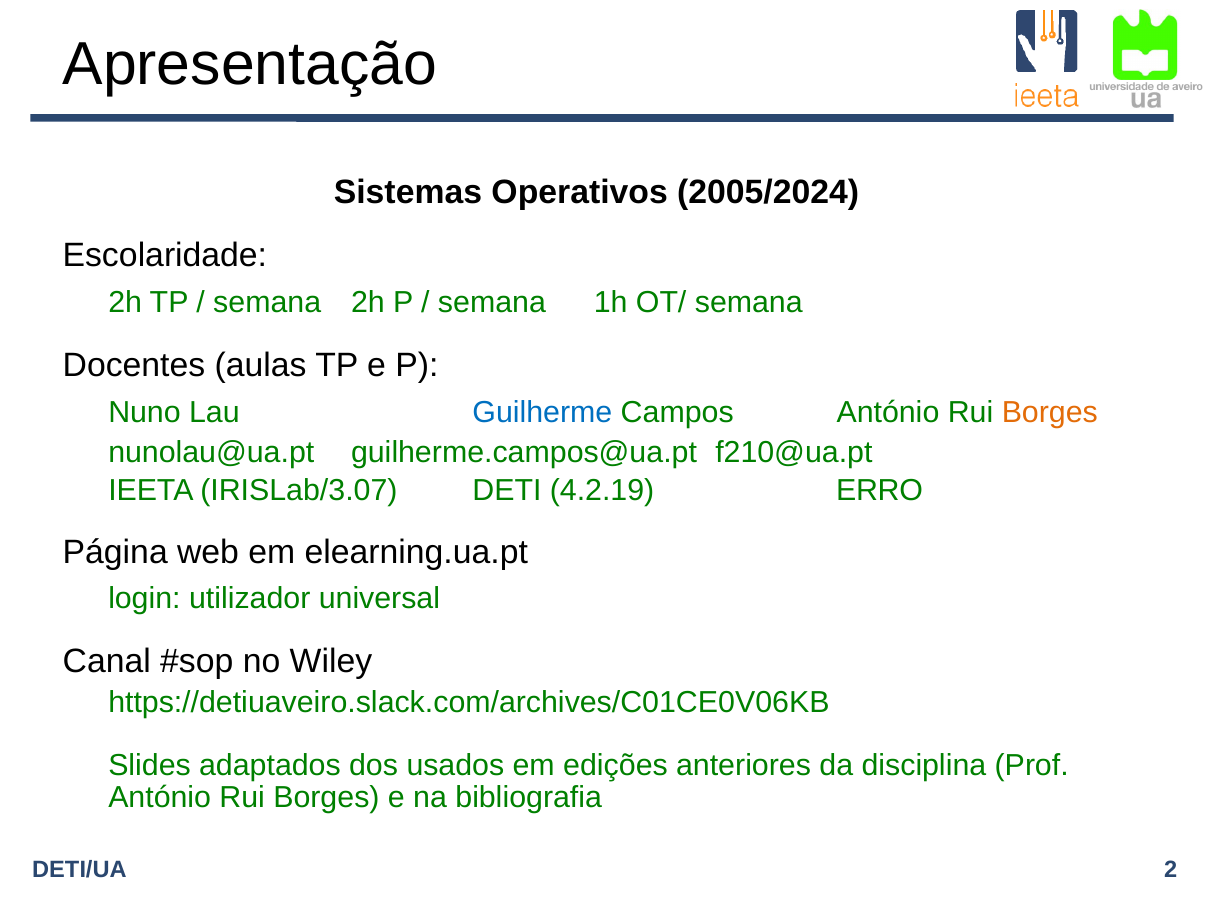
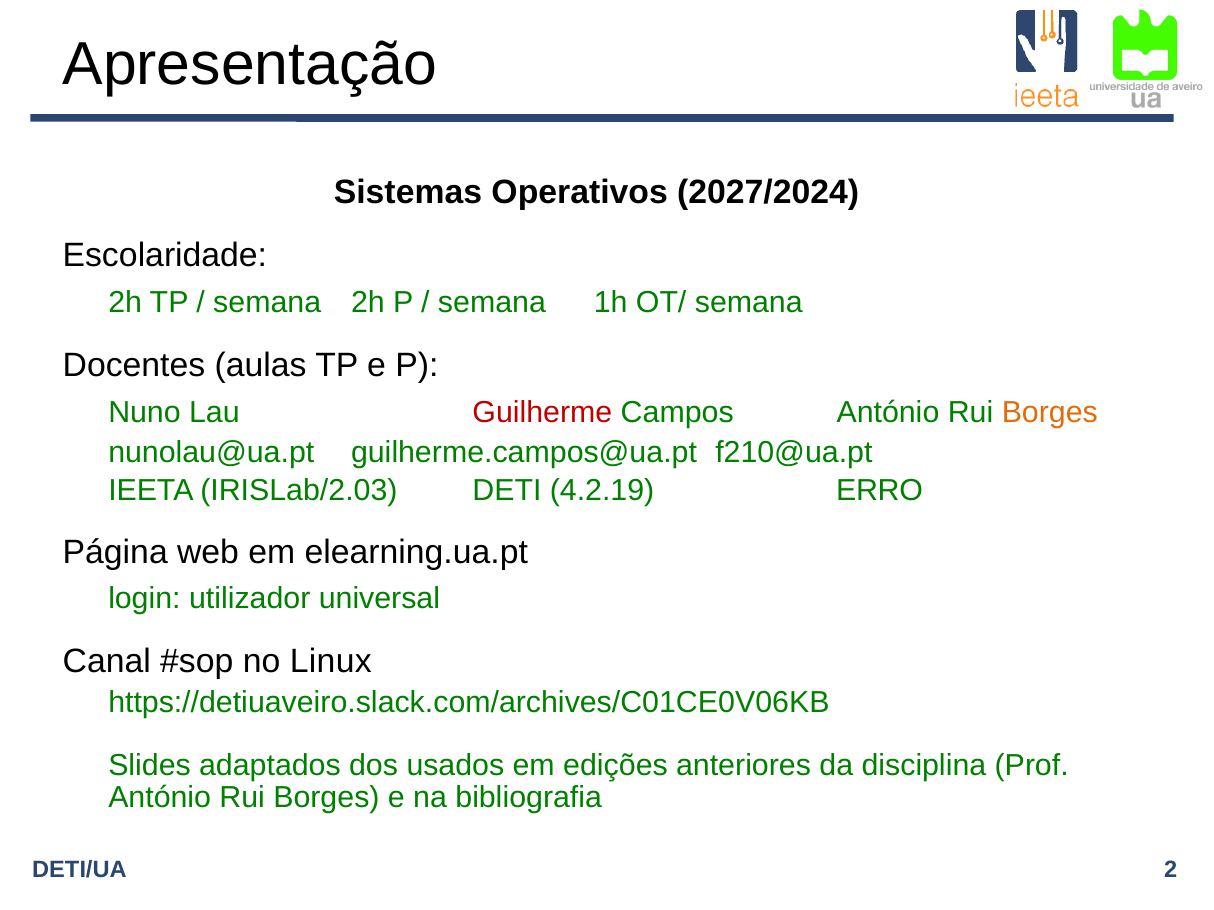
2005/2024: 2005/2024 -> 2027/2024 (768, 193)
Guilherme colour: blue -> red (542, 413)
IRISLab/3.07: IRISLab/3.07 -> IRISLab/2.03 (299, 491)
Wiley: Wiley -> Linux (331, 662)
